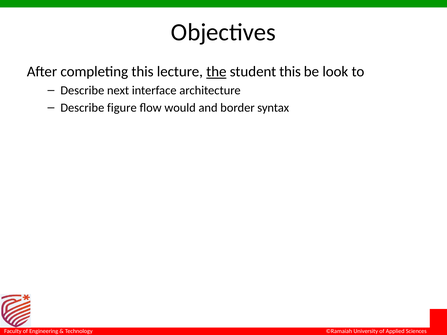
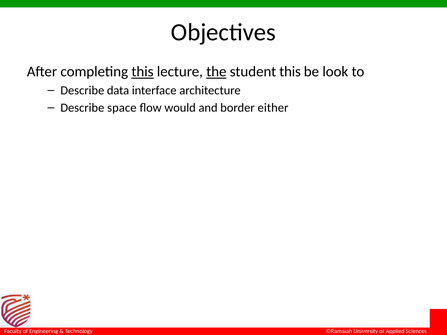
this underline: none -> present (142, 72)
next: next -> data (118, 91)
figure: figure -> space (122, 108)
syntax: syntax -> either (273, 108)
